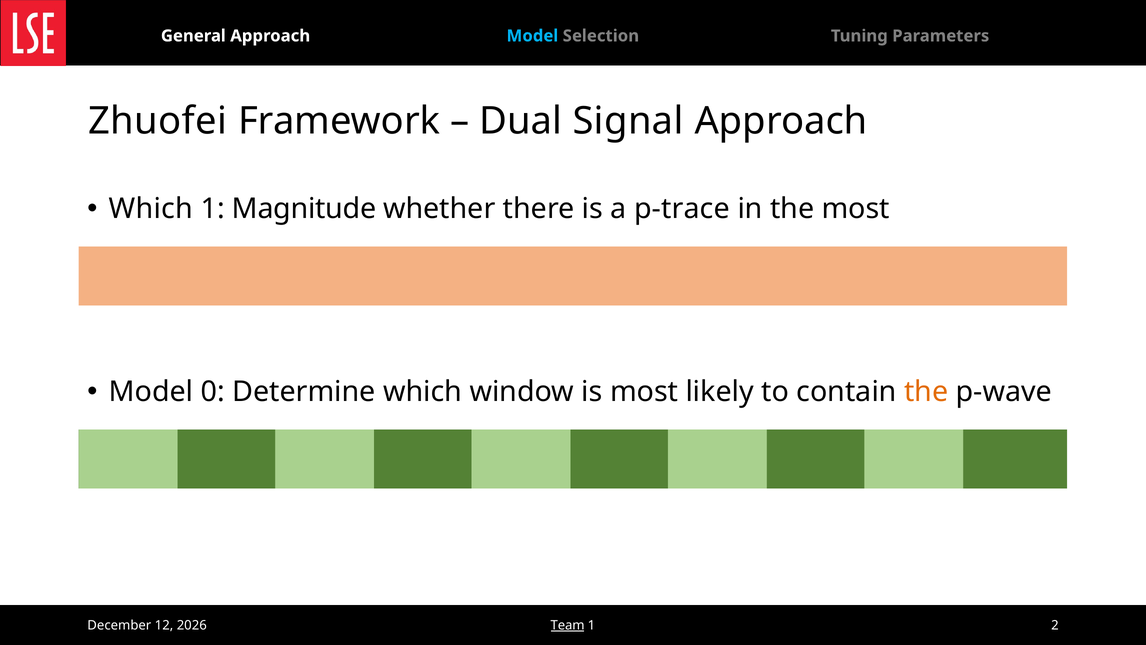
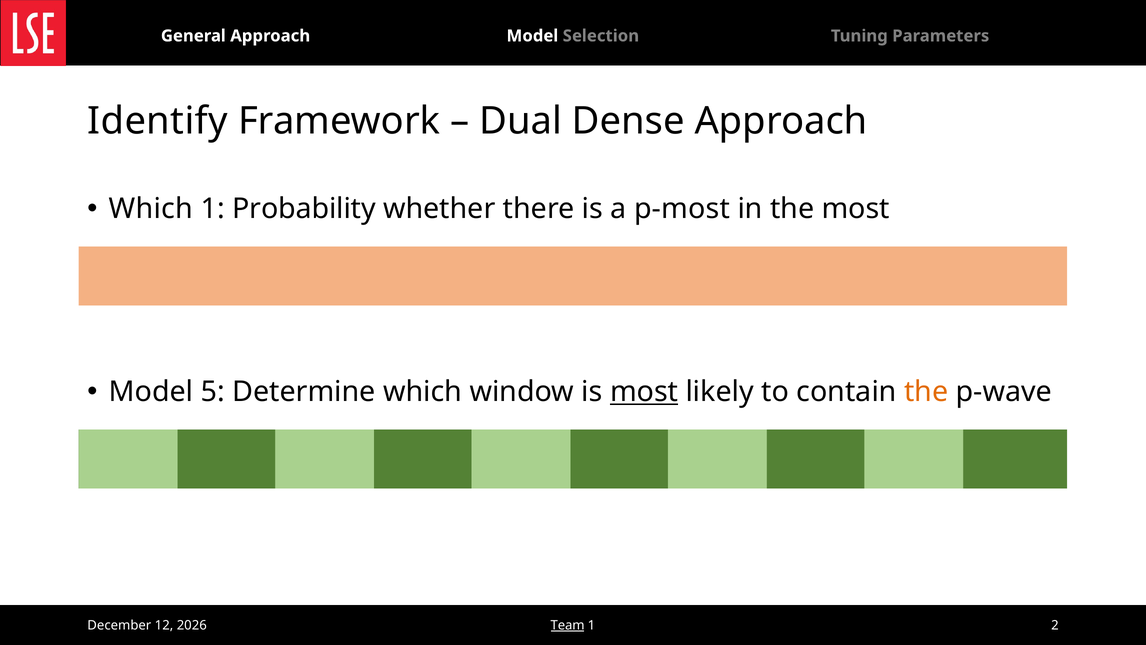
Model colour: light blue -> white (532, 36)
Zhuofei: Zhuofei -> Identify (158, 121)
Signal: Signal -> Dense (628, 121)
Magnitude: Magnitude -> Probability (304, 209)
p-trace: p-trace -> p-most (682, 209)
0: 0 -> 5 (213, 392)
most underline: none -> present (644, 392)
